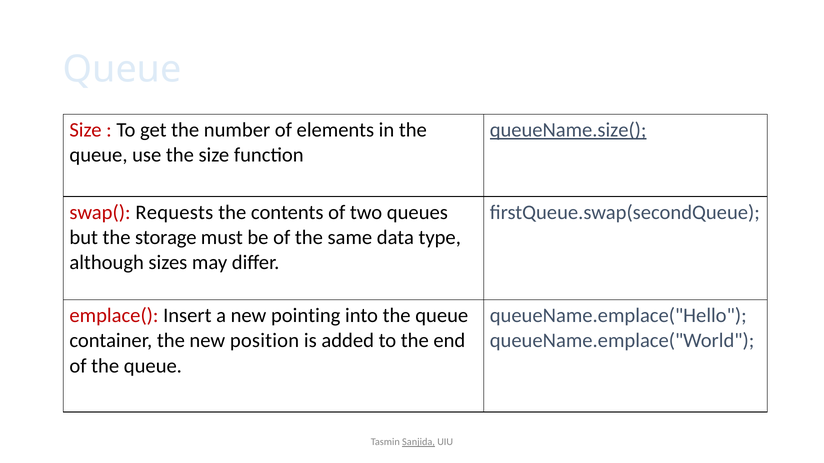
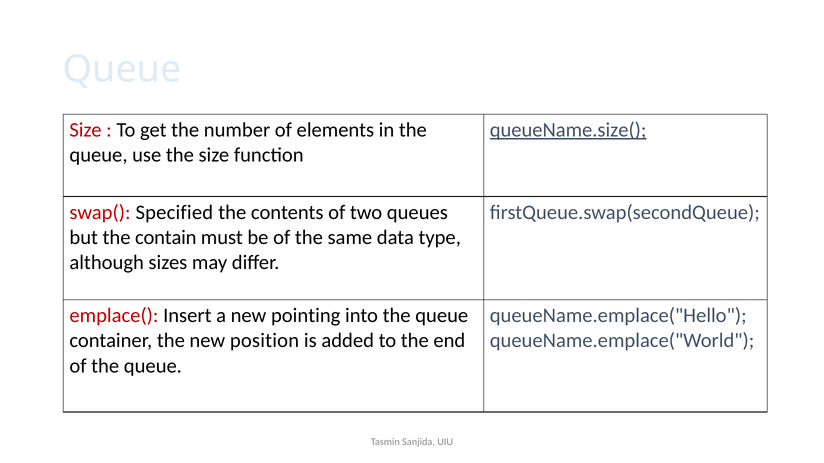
Requests: Requests -> Specified (174, 213)
storage: storage -> contain (166, 238)
Sanjida underline: present -> none (419, 443)
